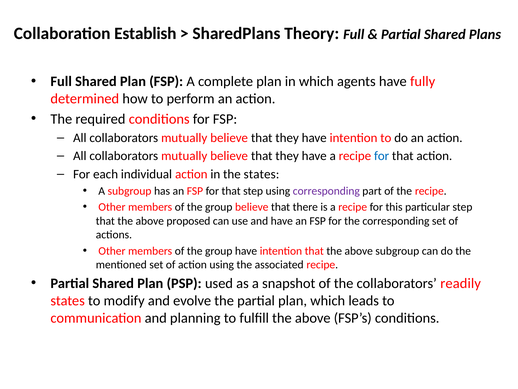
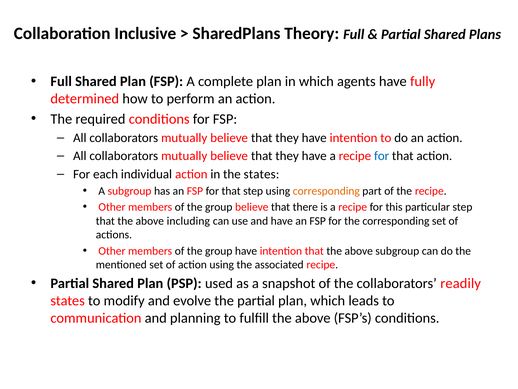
Establish: Establish -> Inclusive (145, 34)
corresponding colour: purple -> orange (326, 191)
proposed: proposed -> including (188, 221)
